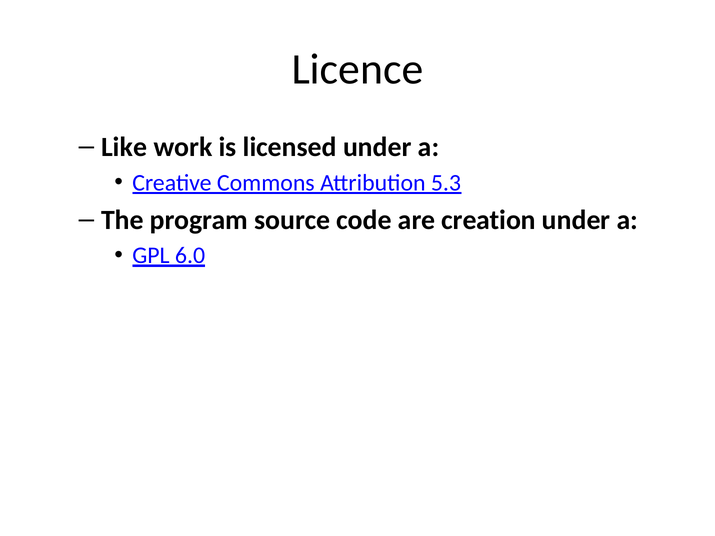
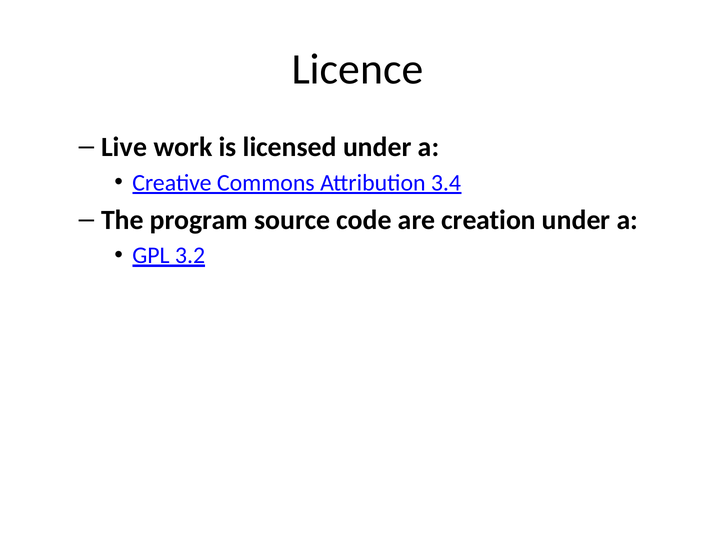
Like: Like -> Live (124, 147)
5.3: 5.3 -> 3.4 (446, 183)
6.0: 6.0 -> 3.2 (190, 256)
